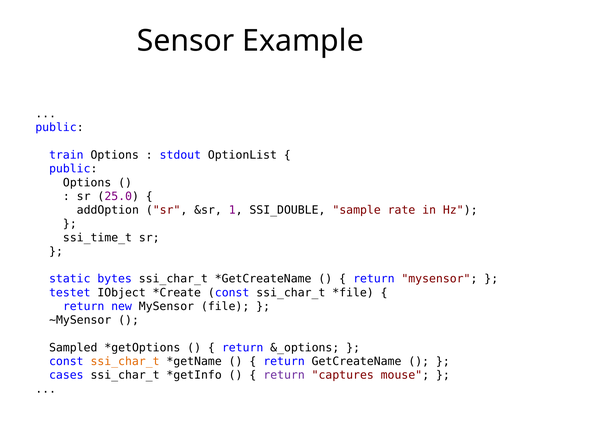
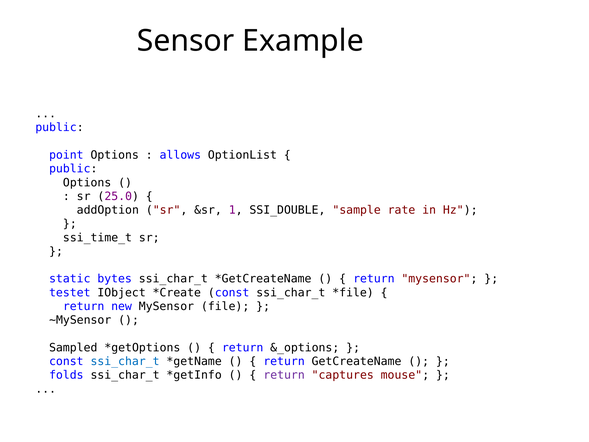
train: train -> point (66, 155)
stdout: stdout -> allows (180, 155)
ssi_char_t colour: orange -> blue (125, 361)
cases: cases -> folds (66, 375)
